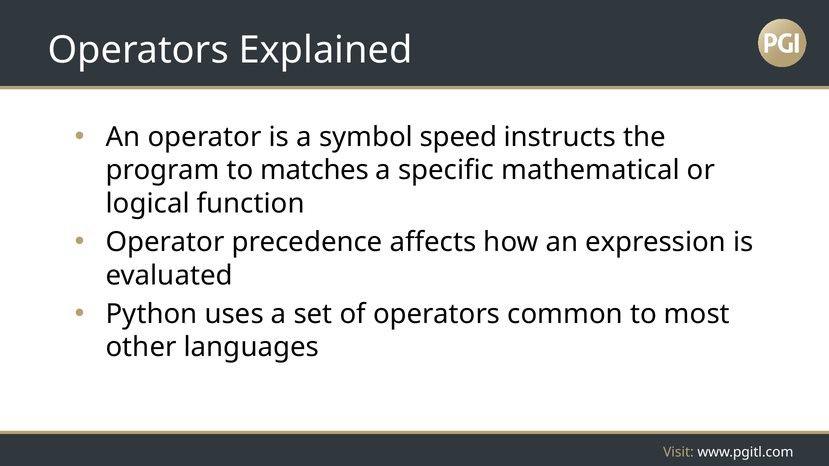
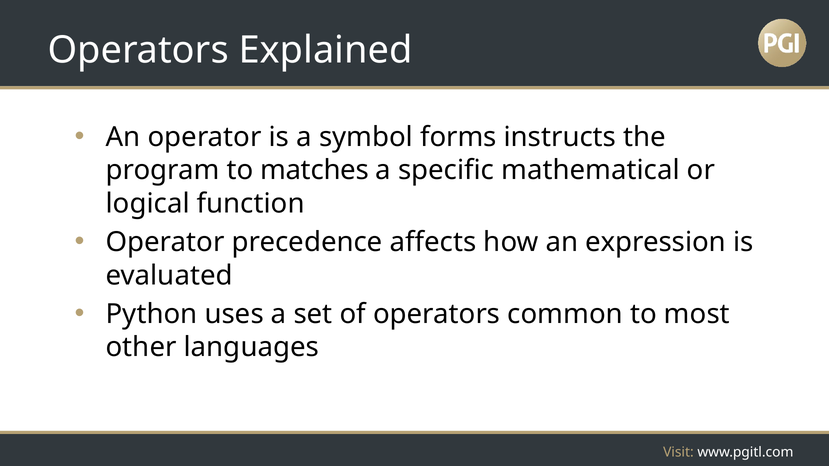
speed: speed -> forms (458, 137)
